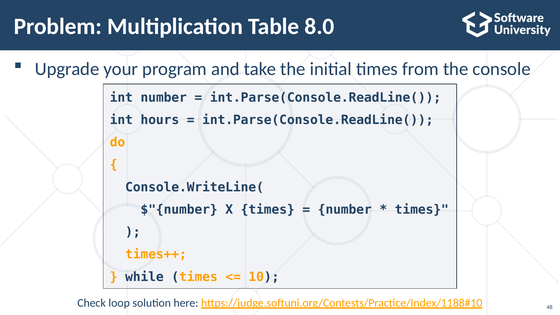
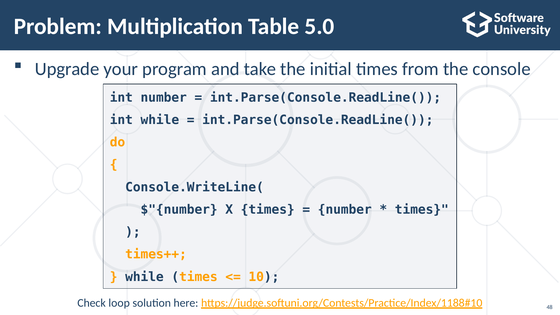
8.0: 8.0 -> 5.0 (320, 27)
int hours: hours -> while (160, 120)
